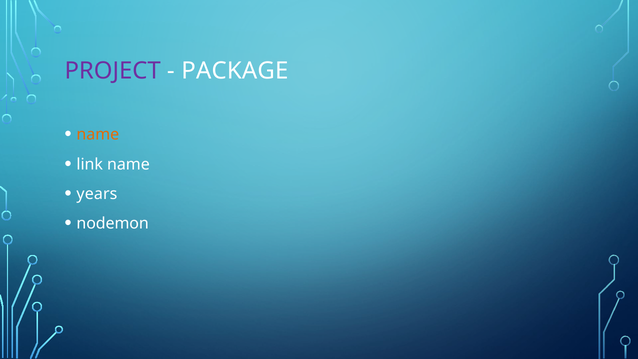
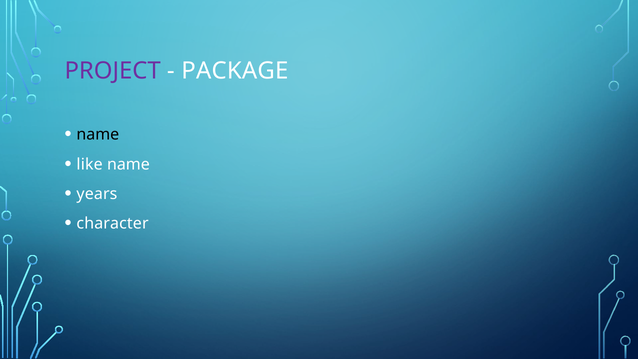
name colour: orange -> black (98, 135)
link: link -> like (90, 164)
nodemon: nodemon -> character (113, 223)
